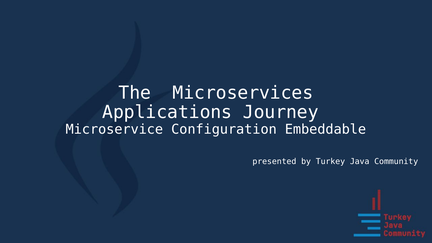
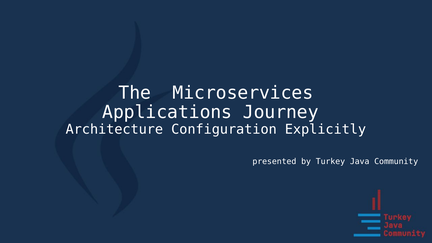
Microservice: Microservice -> Architecture (114, 129)
Embeddable: Embeddable -> Explicitly (325, 129)
